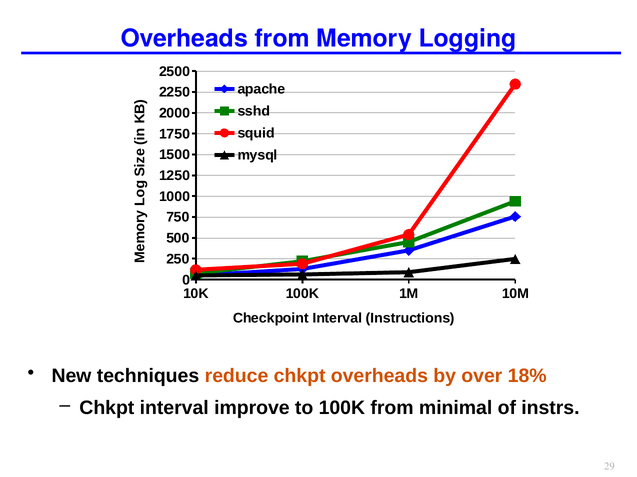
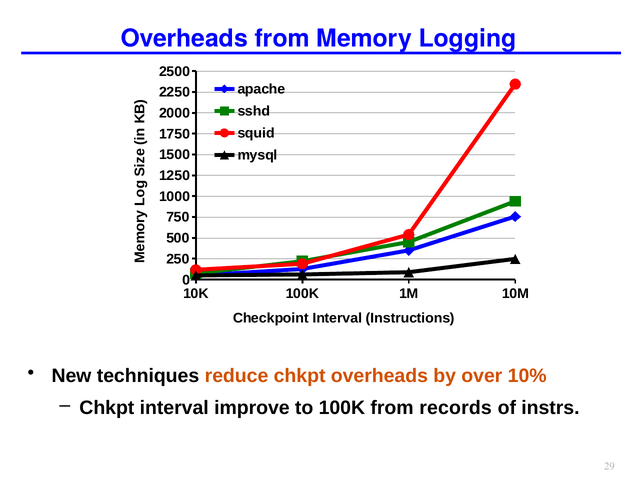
18%: 18% -> 10% (527, 377)
minimal: minimal -> records (456, 408)
